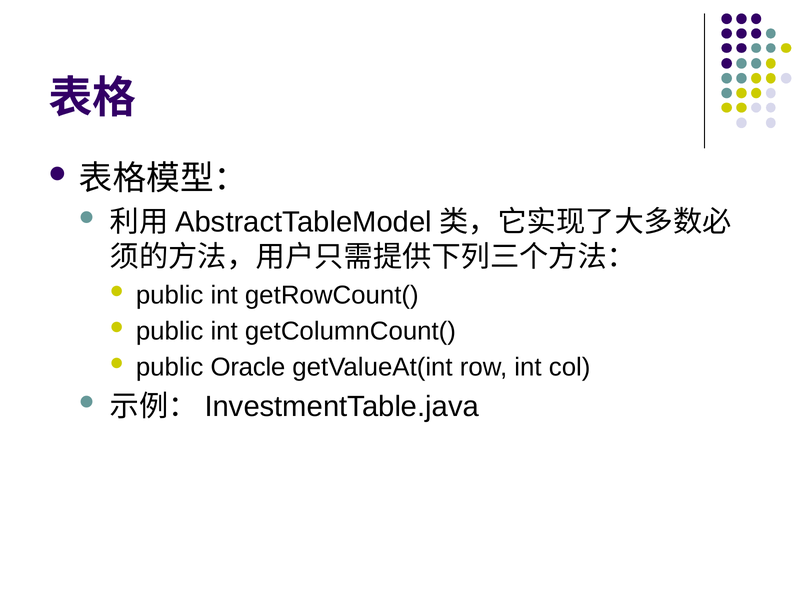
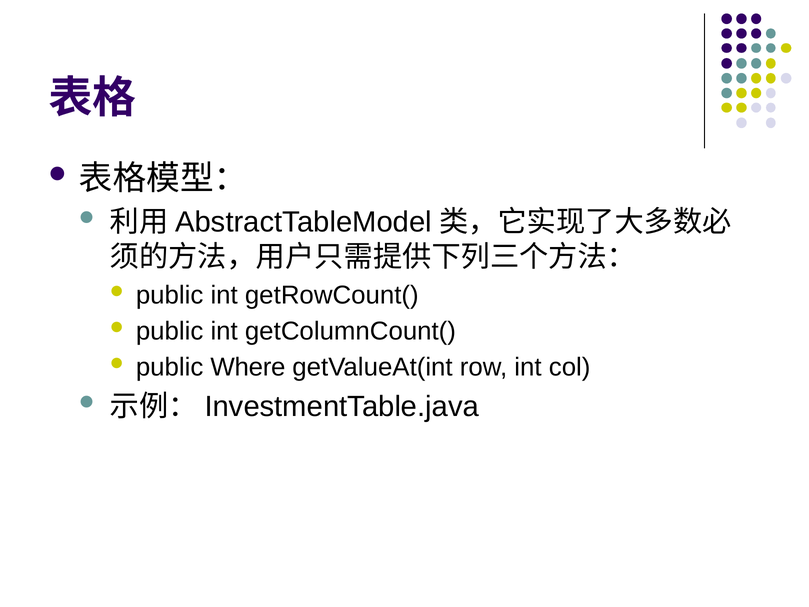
Oracle: Oracle -> Where (248, 367)
